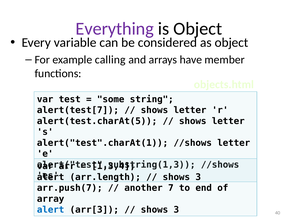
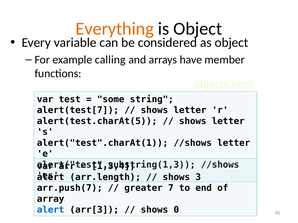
Everything colour: purple -> orange (115, 29)
another: another -> greater (144, 188)
3: 3 -> 0 (176, 210)
